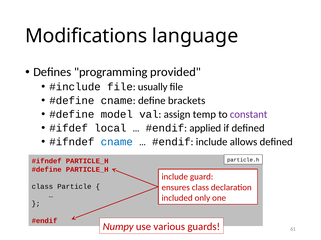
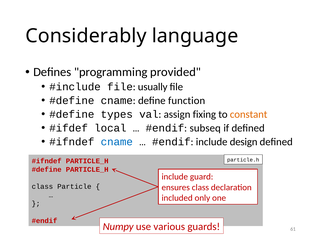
Modifications: Modifications -> Considerably (86, 36)
brackets: brackets -> function (187, 101)
model: model -> types (117, 115)
temp: temp -> fixing (204, 115)
constant colour: purple -> orange (249, 115)
applied: applied -> subseq (205, 128)
allows: allows -> design (244, 142)
